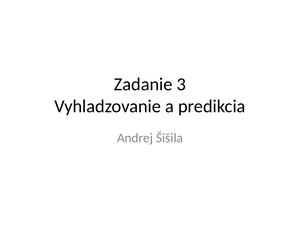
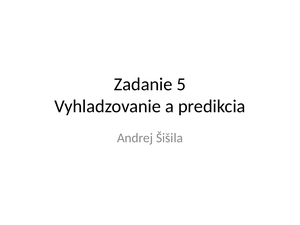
3: 3 -> 5 (181, 84)
